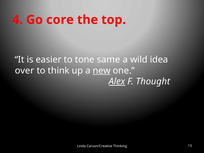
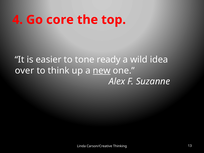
same: same -> ready (109, 60)
Alex underline: present -> none (117, 81)
Thought: Thought -> Suzanne (153, 81)
